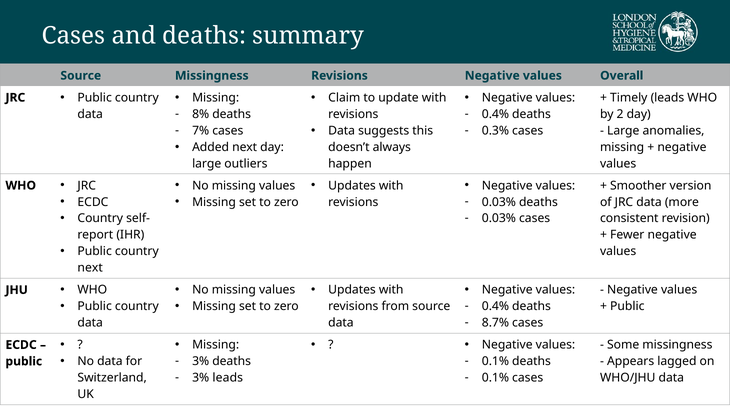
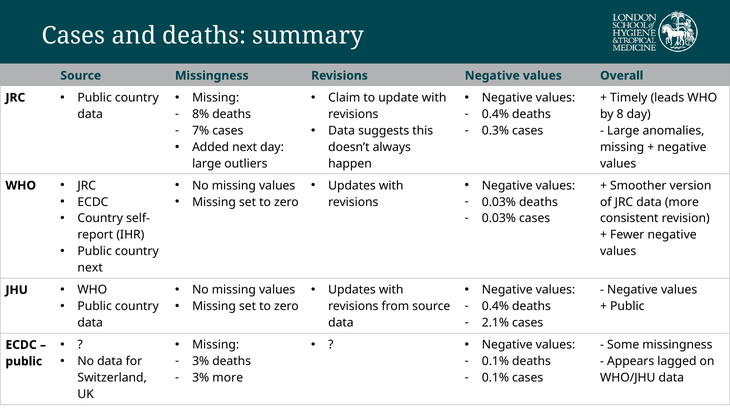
2: 2 -> 8 (620, 114)
8.7%: 8.7% -> 2.1% (495, 323)
3% leads: leads -> more (228, 378)
